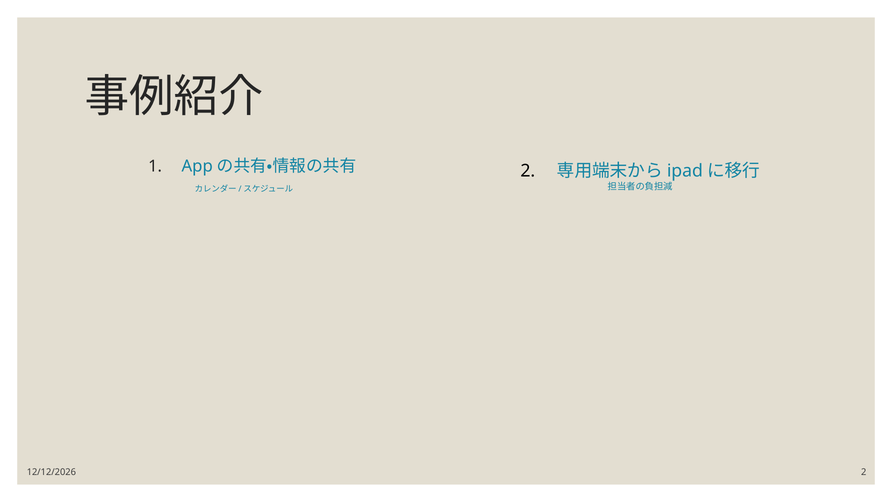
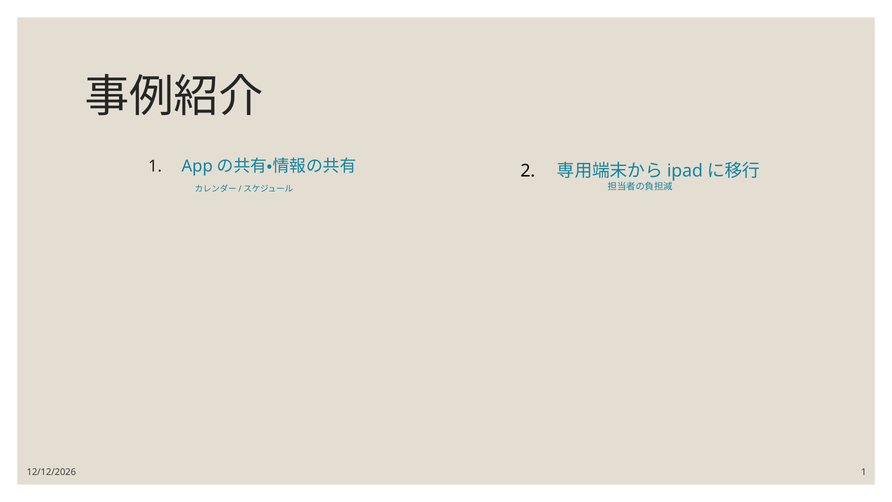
2: 2 -> 1 (864, 472)
